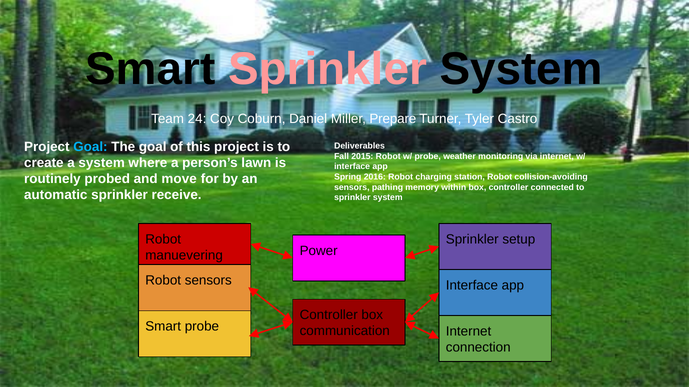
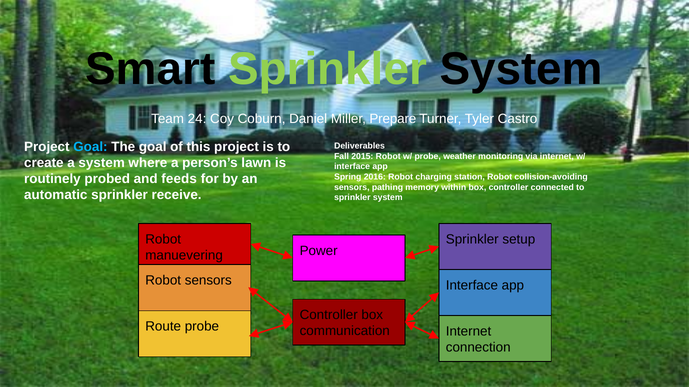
Sprinkler colour: pink -> light green (327, 69)
move: move -> feeds (179, 179)
Smart: Smart -> Route (163, 327)
